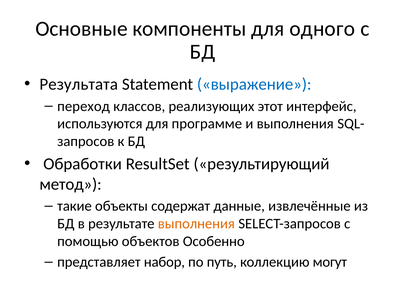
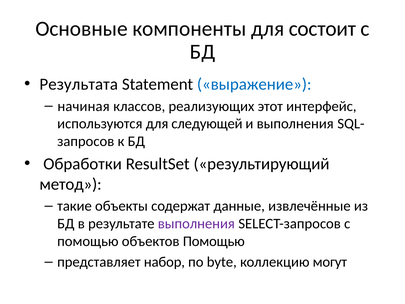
одного: одного -> состоит (322, 29)
переход: переход -> начиная (84, 106)
программе: программе -> следующей (207, 124)
выполнения colour: orange -> purple (196, 224)
объектов Особенно: Особенно -> Помощью (214, 241)
путь: путь -> byte (222, 262)
